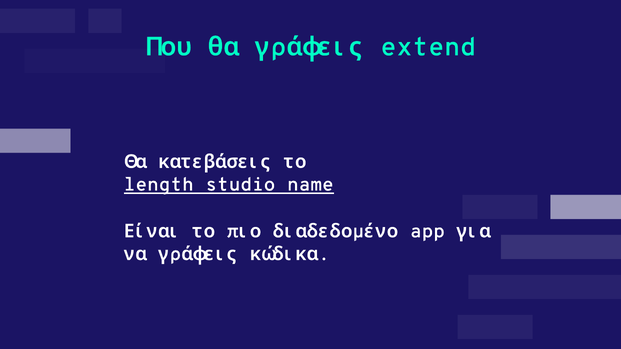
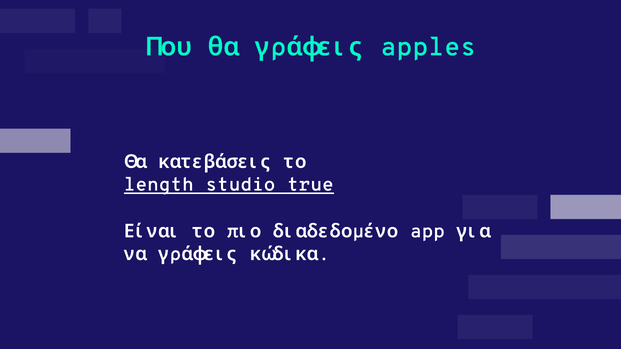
extend: extend -> apples (428, 47)
name: name -> true (310, 185)
